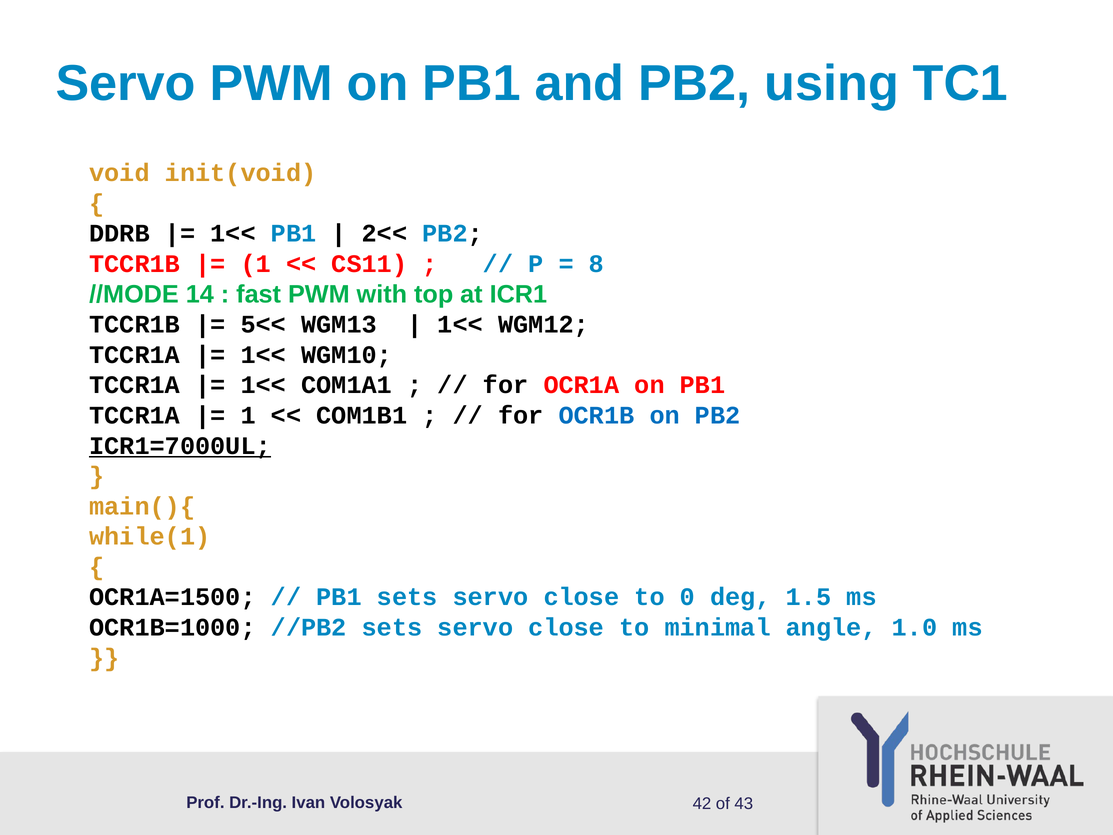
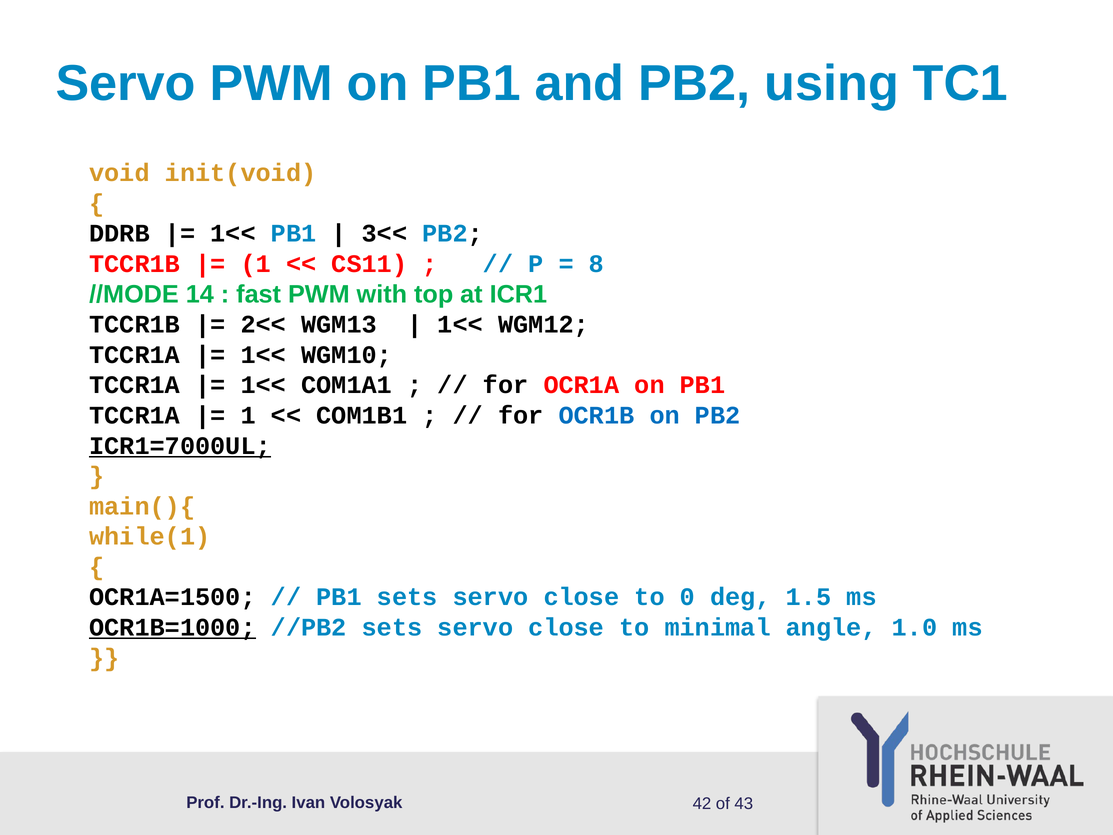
2<<: 2<< -> 3<< (384, 234)
5<<: 5<< -> 2<< (263, 324)
OCR1B=1000 underline: none -> present (172, 627)
